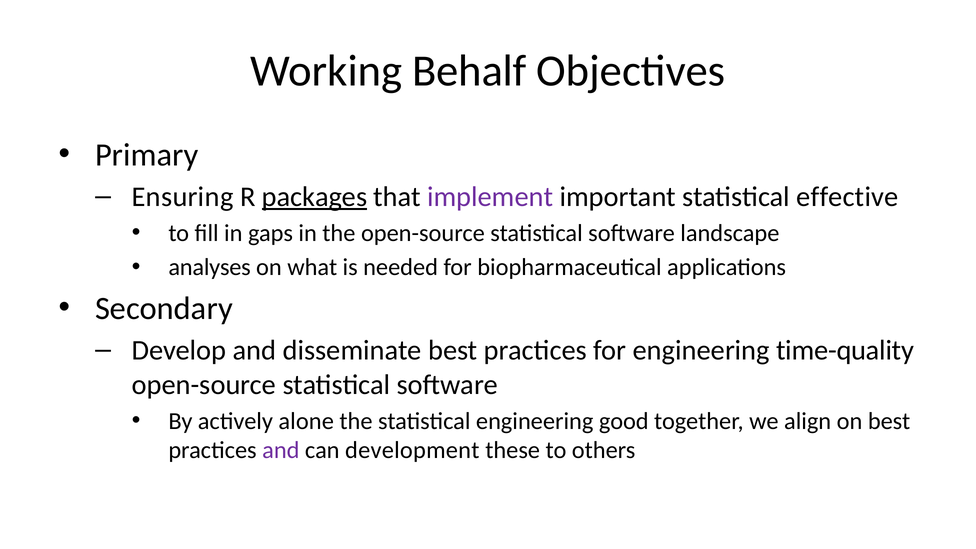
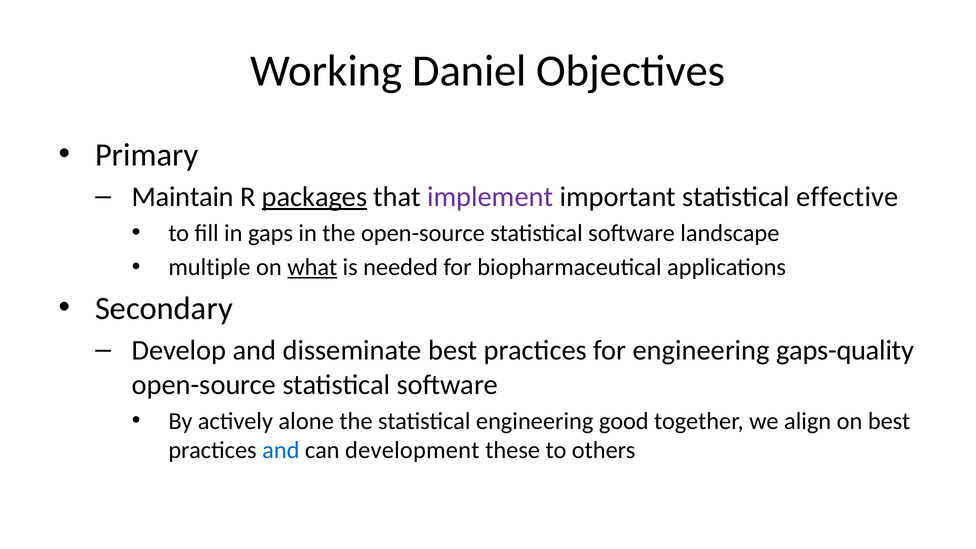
Behalf: Behalf -> Daniel (469, 71)
Ensuring: Ensuring -> Maintain (183, 197)
analyses: analyses -> multiple (209, 267)
what underline: none -> present (312, 267)
time-quality: time-quality -> gaps-quality (845, 350)
and colour: purple -> blue (281, 450)
